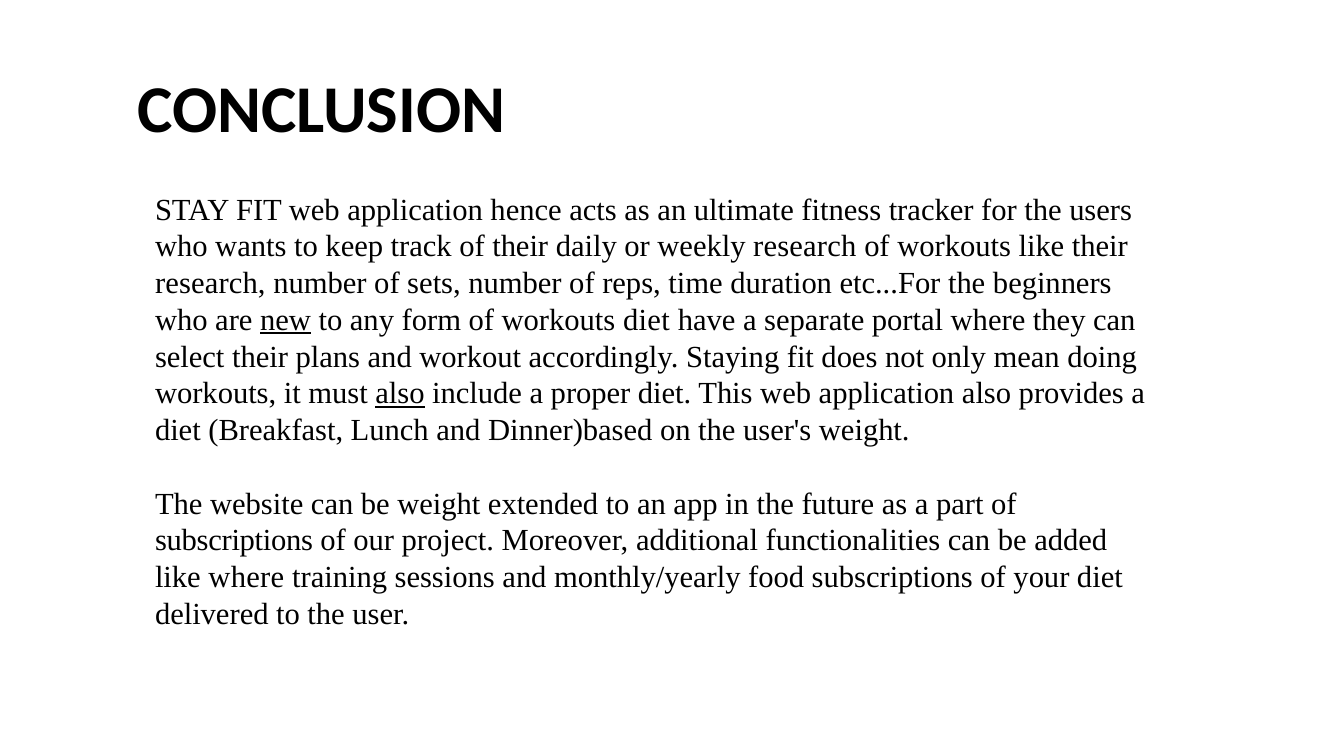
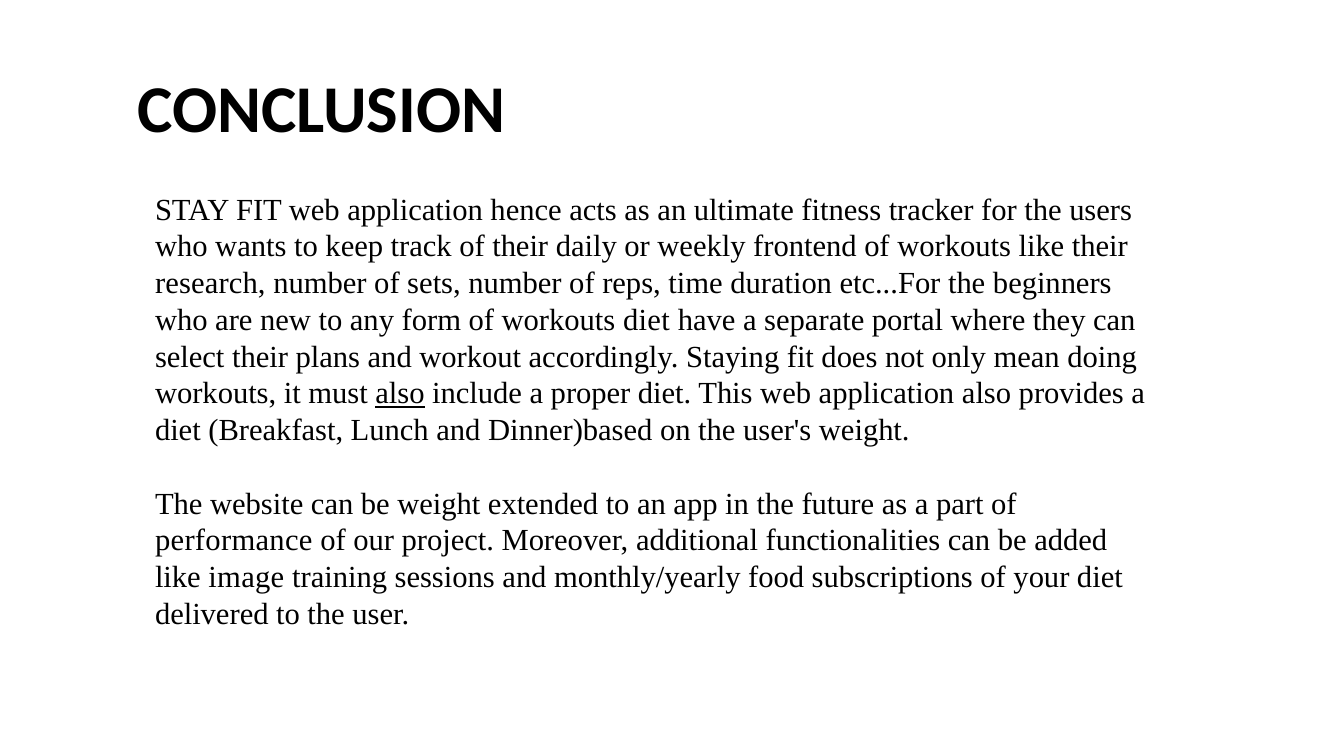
weekly research: research -> frontend (805, 247)
new underline: present -> none (286, 320)
subscriptions: subscriptions -> performance (234, 540)
like where: where -> image (246, 577)
